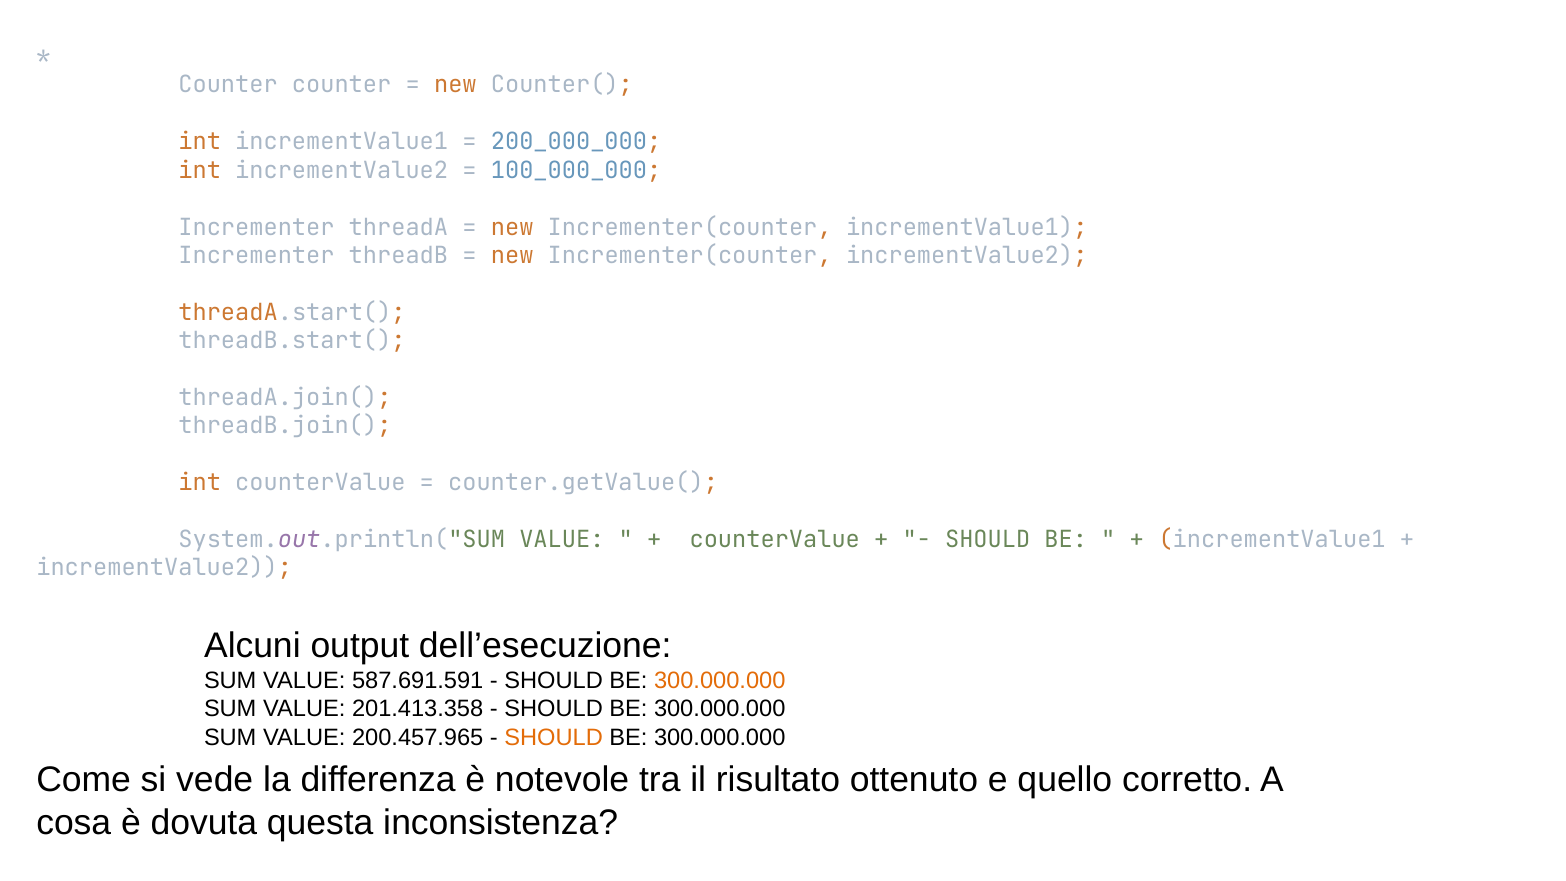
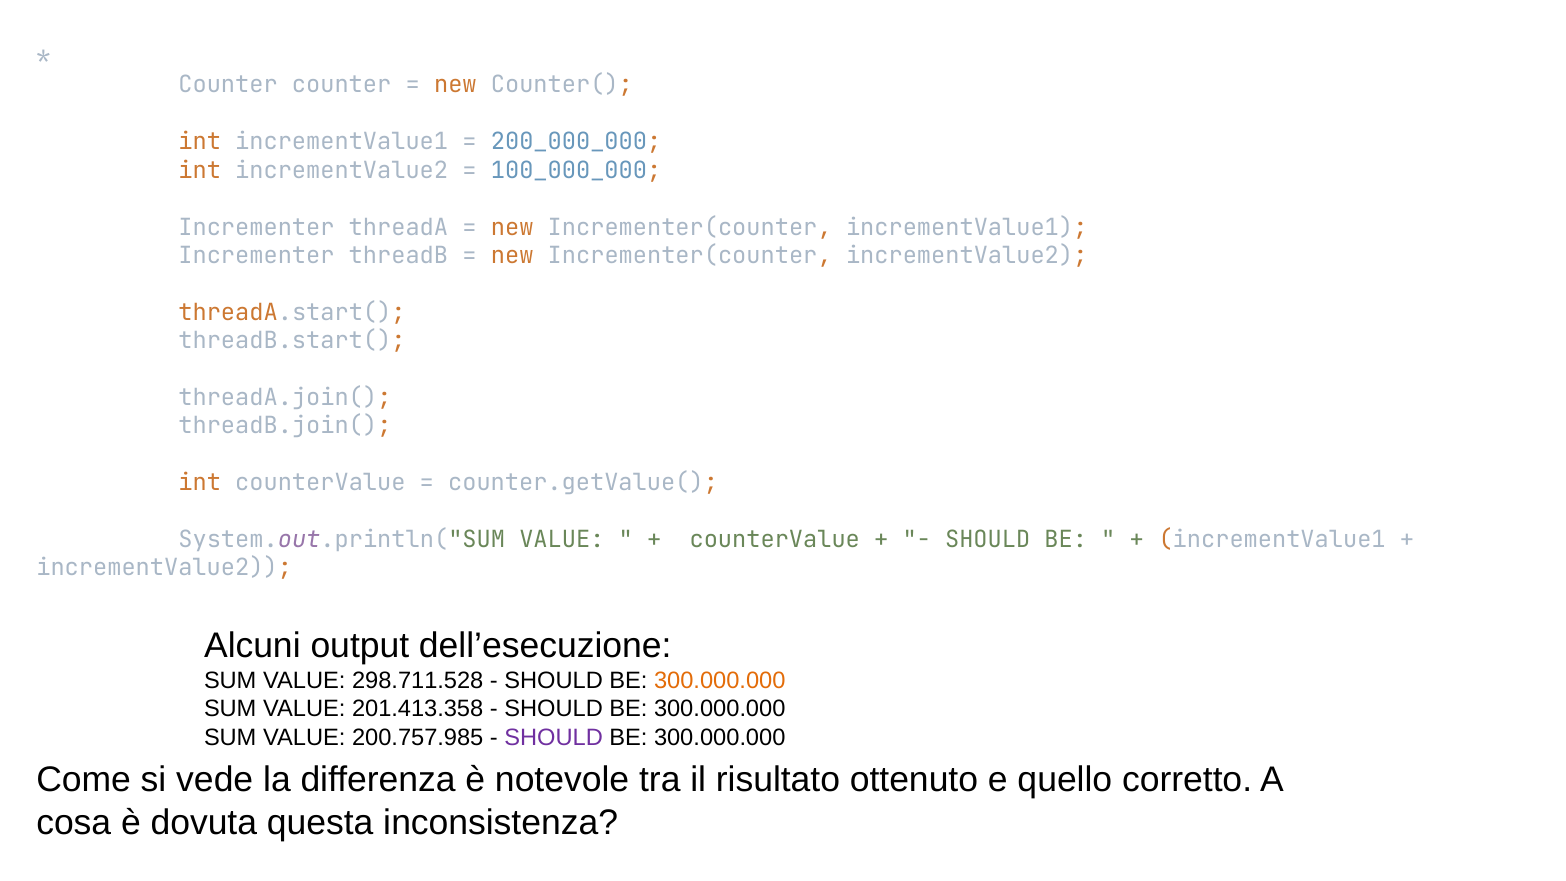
587.691.591: 587.691.591 -> 298.711.528 (418, 681)
200.457.965: 200.457.965 -> 200.757.985 (418, 737)
SHOULD colour: orange -> purple (554, 737)
